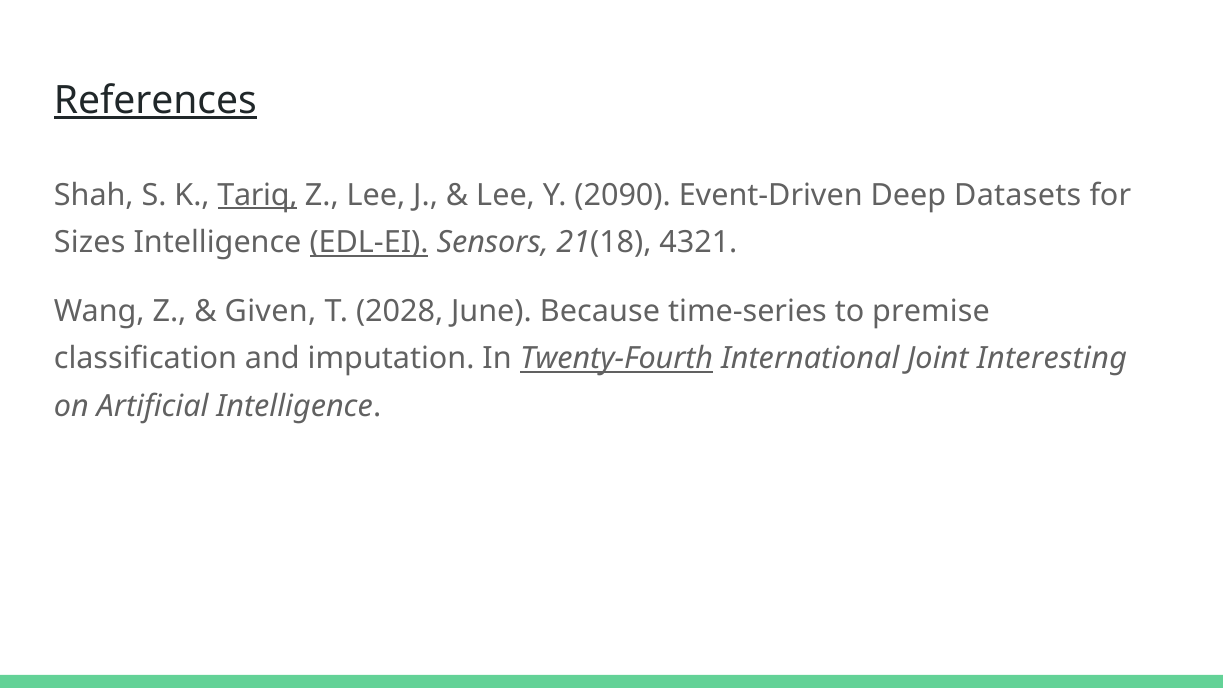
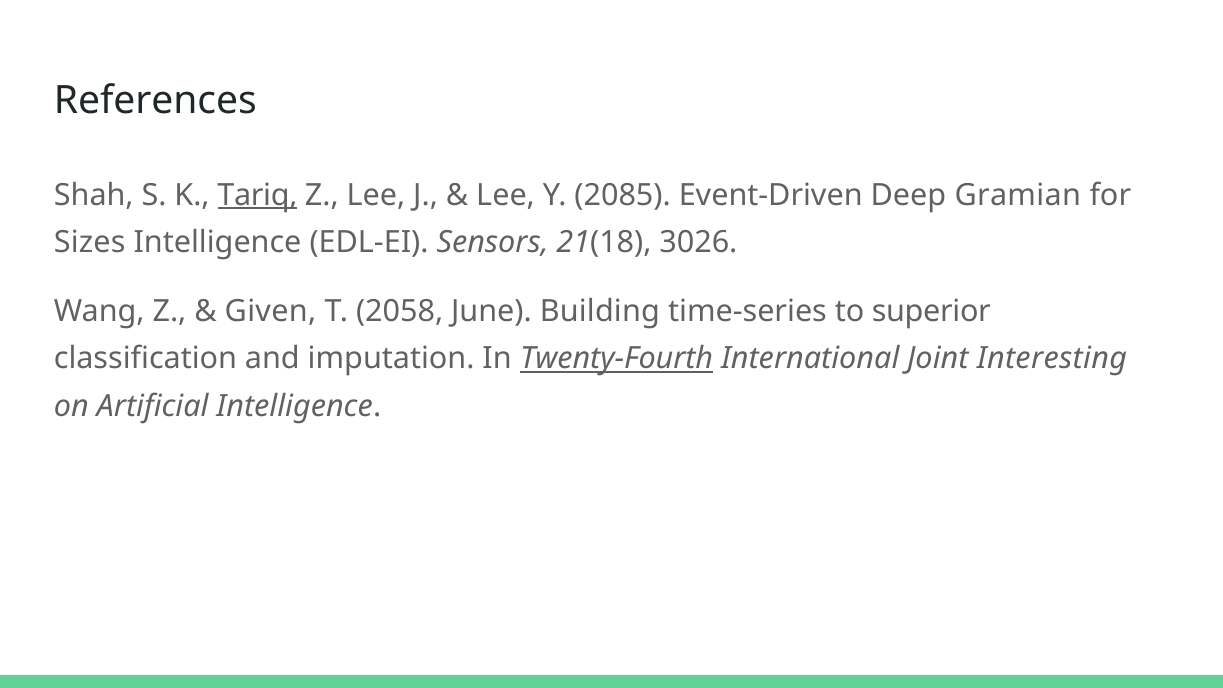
References underline: present -> none (155, 101)
2090: 2090 -> 2085 (623, 195)
Datasets: Datasets -> Gramian (1018, 195)
EDL-EI underline: present -> none (369, 243)
4321: 4321 -> 3026 (698, 243)
2028: 2028 -> 2058 (400, 311)
Because: Because -> Building (600, 311)
premise: premise -> superior (931, 311)
